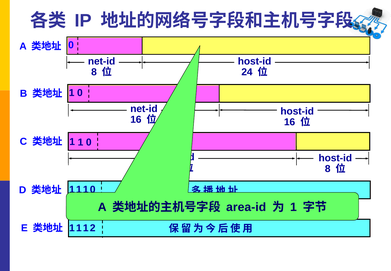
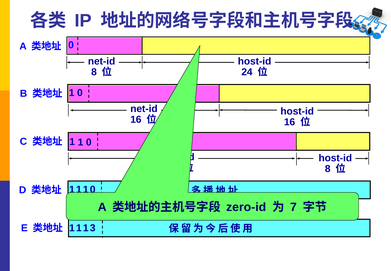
area-id: area-id -> zero-id (246, 207)
1: 1 -> 7 (293, 207)
2: 2 -> 3 (93, 228)
